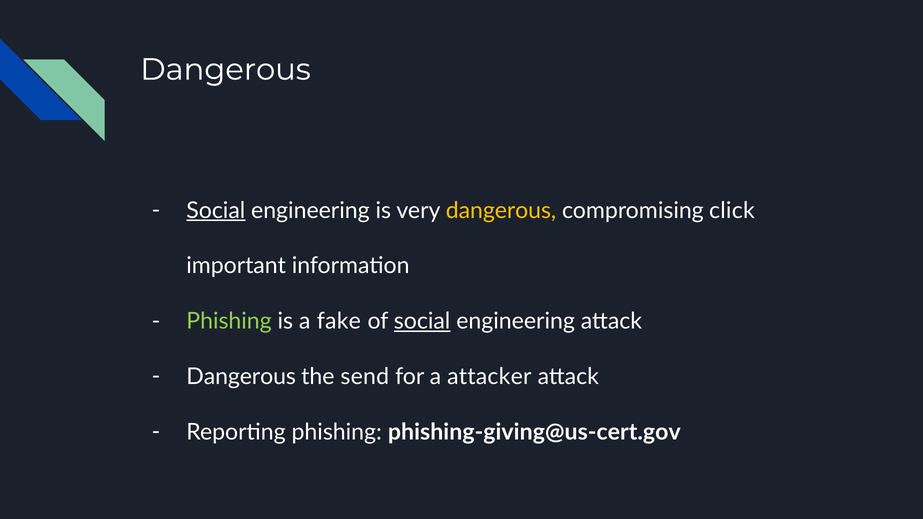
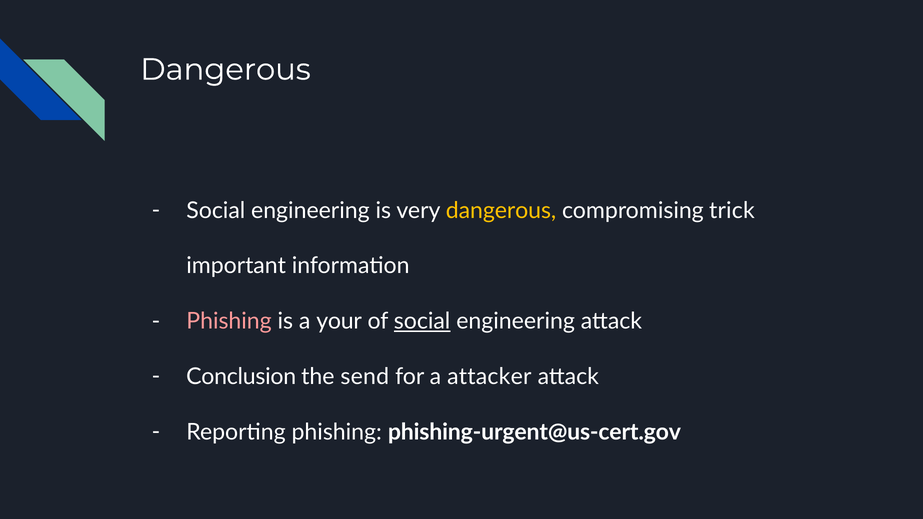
Social underline: present -> none (216, 211)
click: click -> trick (732, 211)
Phishing colour: light green -> pink (229, 321)
fake: fake -> your (339, 321)
Dangerous: Dangerous -> Conclusion (241, 377)
phishing-giving@us-cert.gov: phishing-giving@us-cert.gov -> phishing-urgent@us-cert.gov (534, 432)
